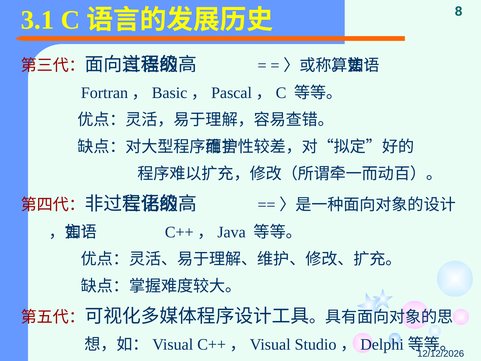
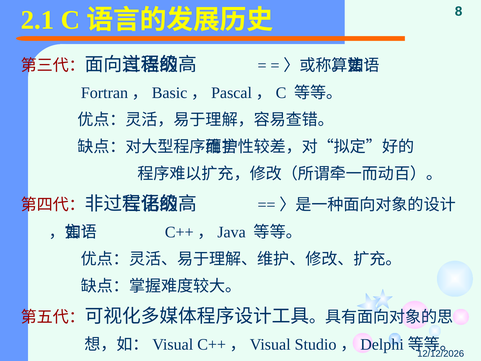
3.1: 3.1 -> 2.1 (38, 20)
